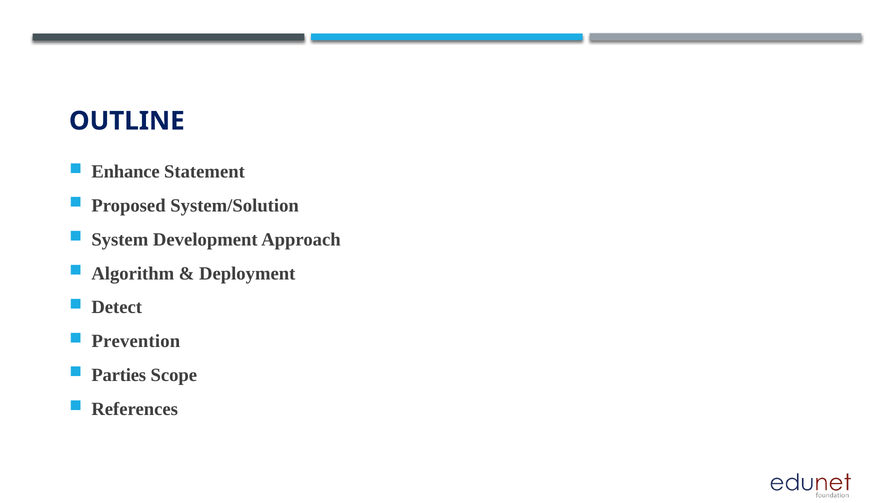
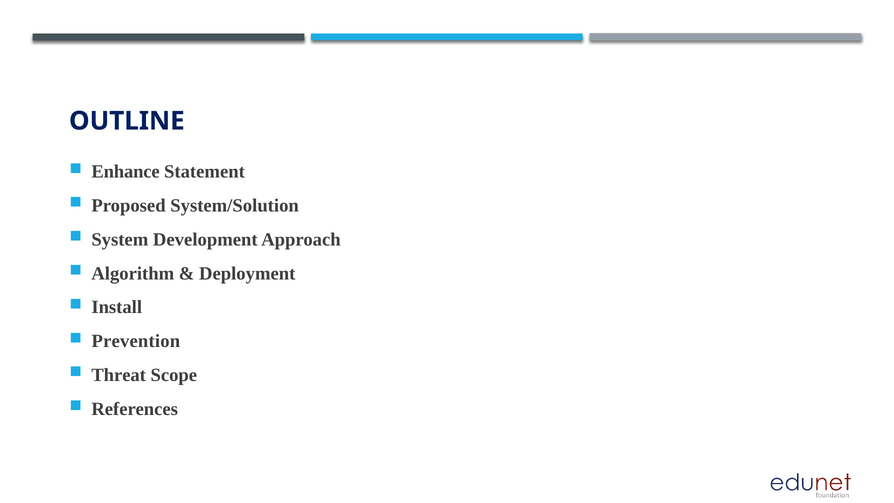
Detect: Detect -> Install (117, 307)
Parties: Parties -> Threat (119, 375)
